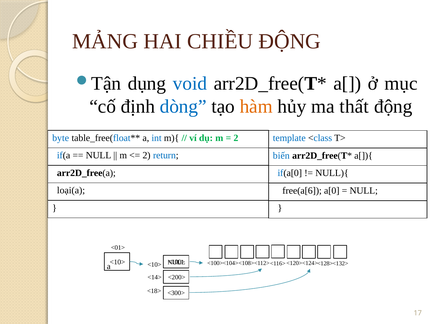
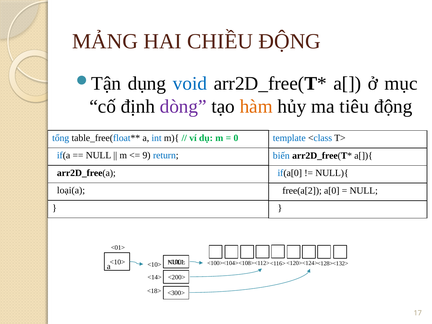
dòng colour: blue -> purple (183, 106)
thất: thất -> tiêu (354, 106)
byte: byte -> tổng (61, 138)
2: 2 -> 0 (236, 138)
2: 2 -> 9 (147, 155)
free(a[6: free(a[6 -> free(a[2 (302, 191)
